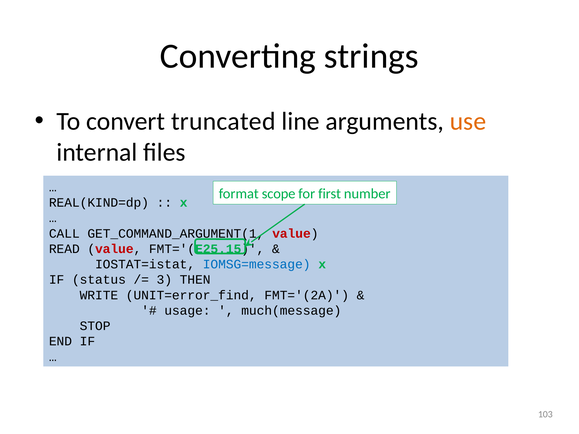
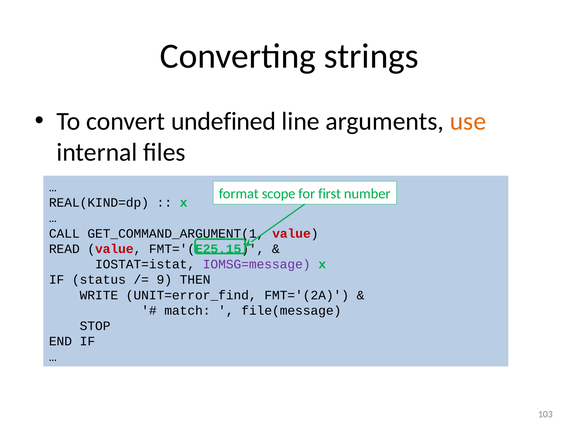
truncated: truncated -> undefined (224, 121)
IOMSG=message colour: blue -> purple (257, 264)
3: 3 -> 9 (164, 280)
usage: usage -> match (187, 311)
much(message: much(message -> file(message (291, 311)
